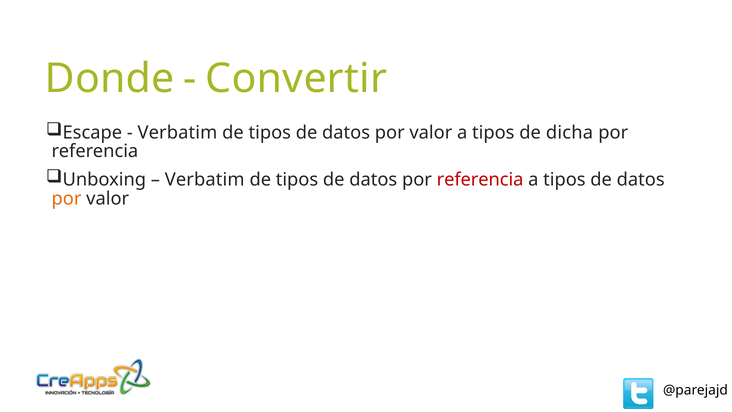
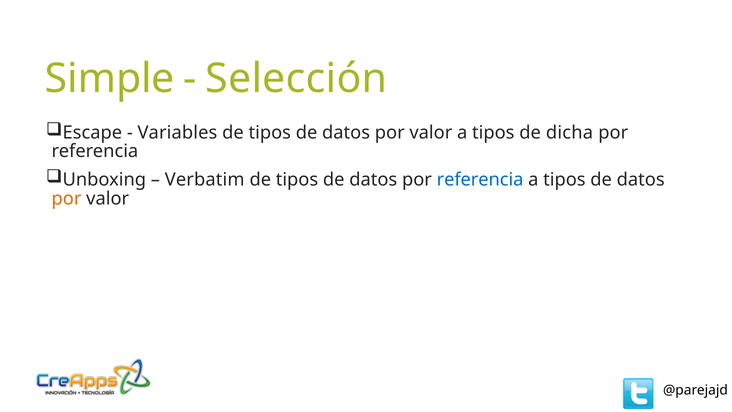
Donde: Donde -> Simple (110, 79)
Convertir: Convertir -> Selección (296, 79)
Verbatim: Verbatim -> Variables (177, 132)
referencia colour: red -> blue (480, 180)
